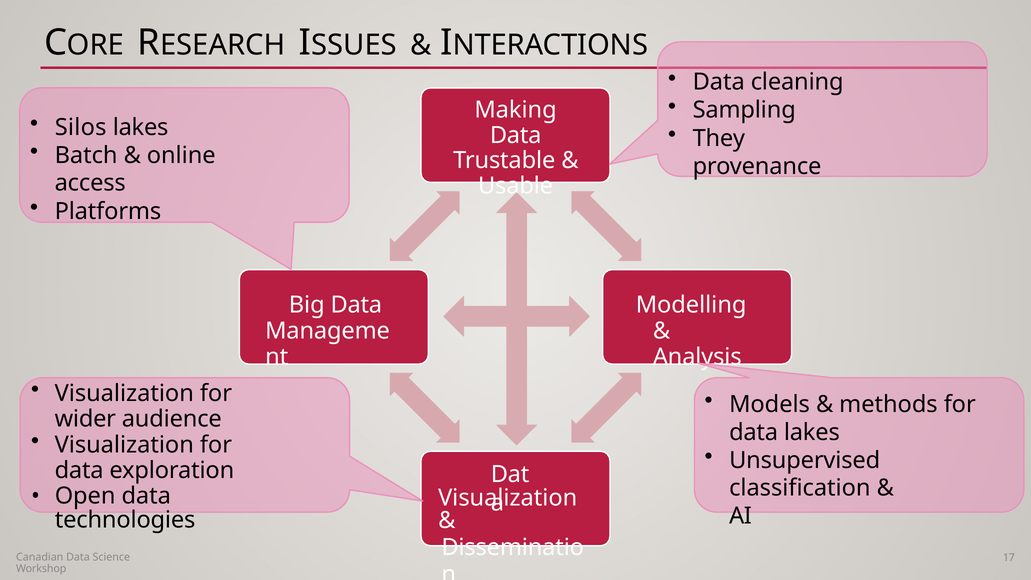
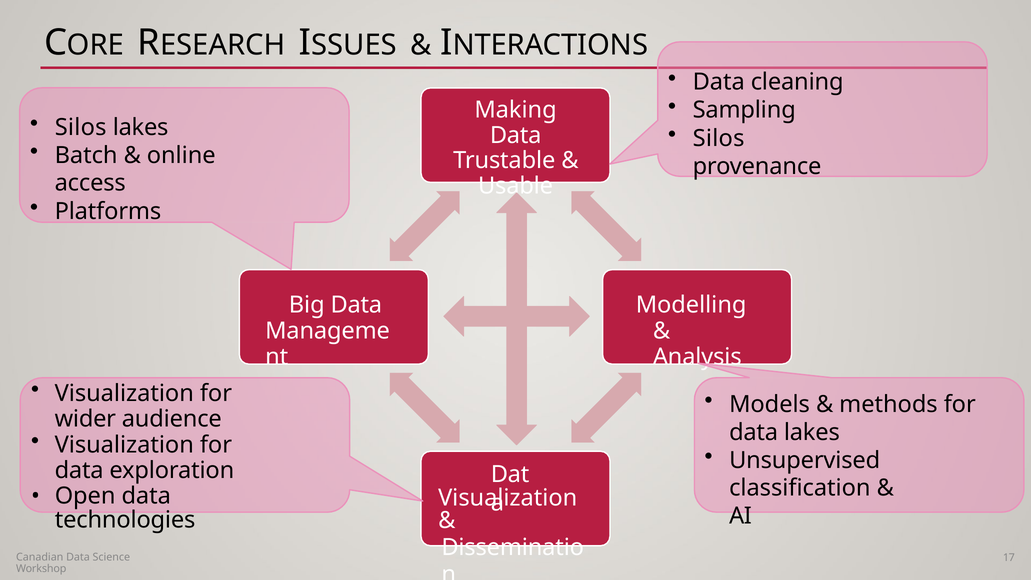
They: They -> Silos (719, 138)
